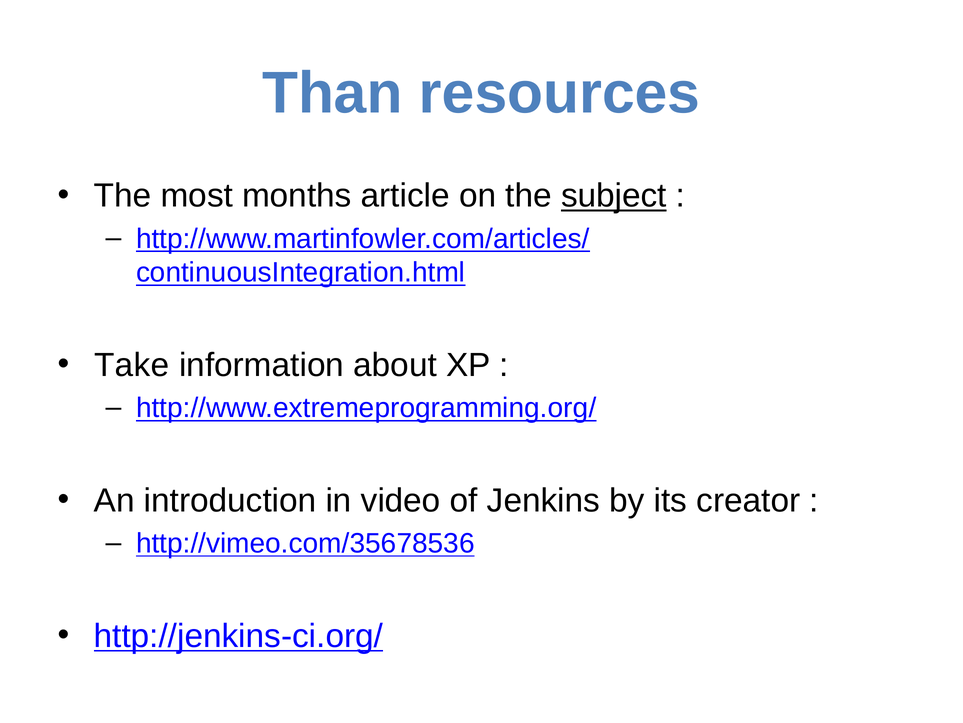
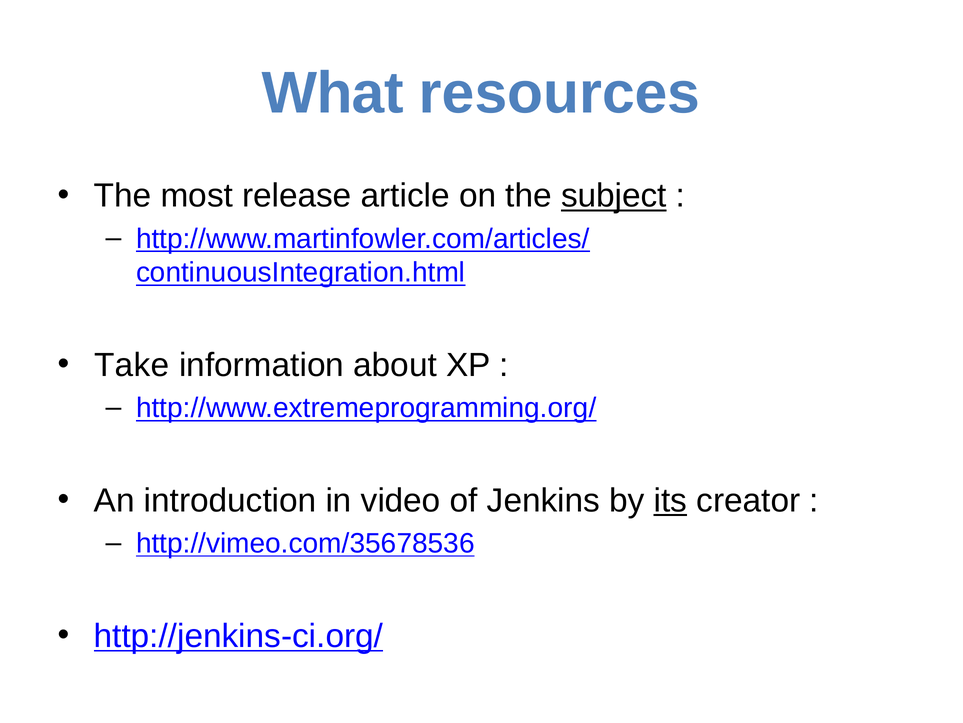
Than: Than -> What (333, 93)
months: months -> release (297, 196)
its underline: none -> present (670, 500)
